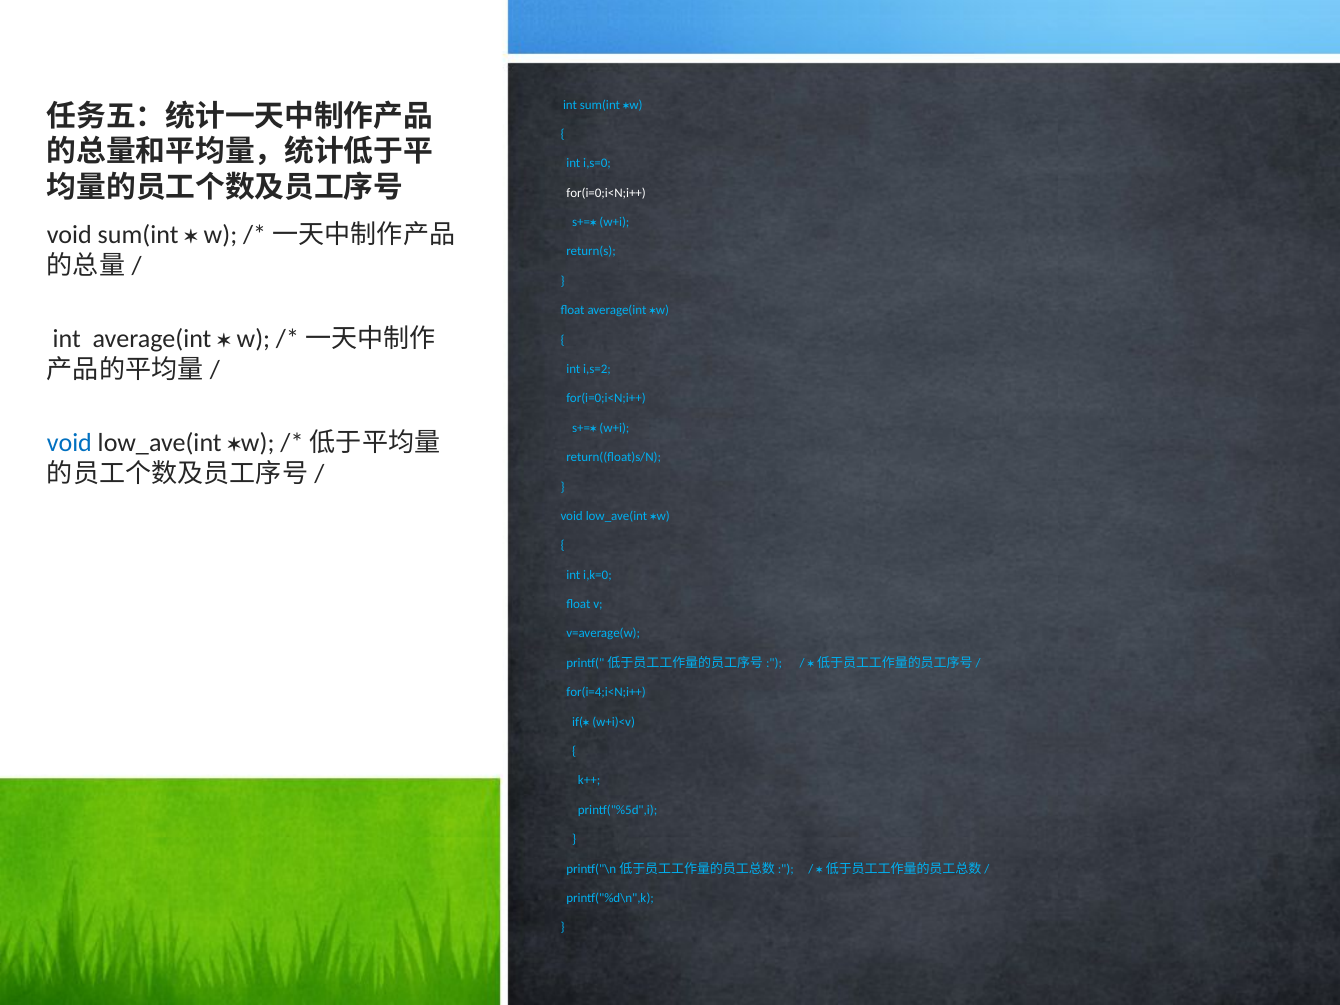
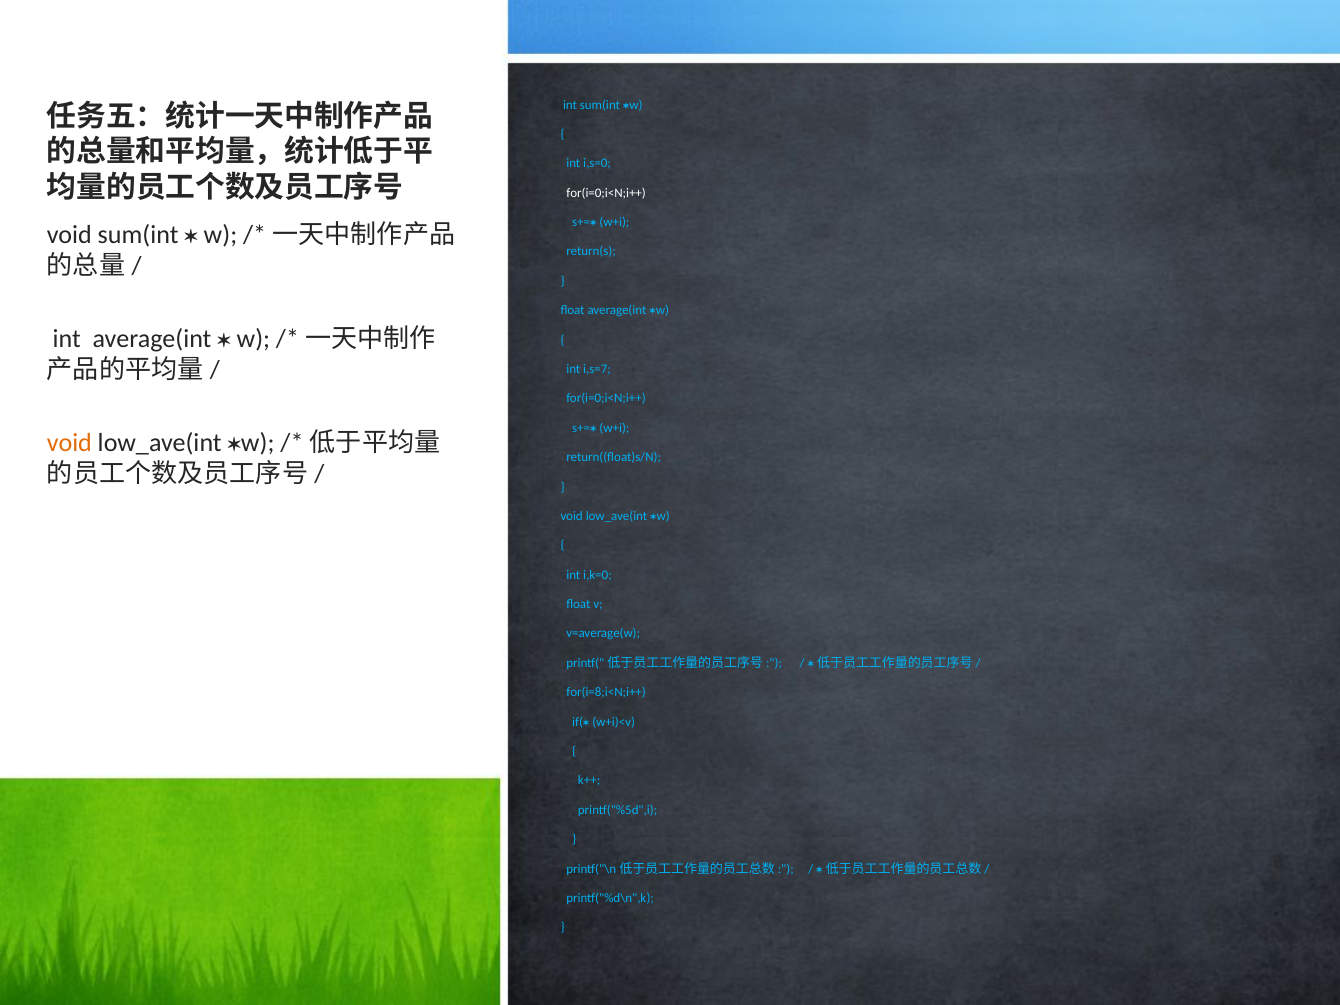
i,s=2: i,s=2 -> i,s=7 (597, 369)
void colour: blue -> orange (69, 443)
for(i=4;i<N;i++: for(i=4;i<N;i++ -> for(i=8;i<N;i++ (606, 692)
